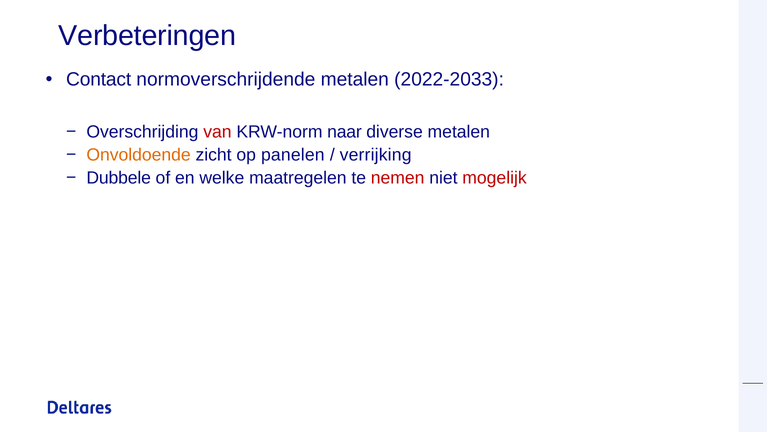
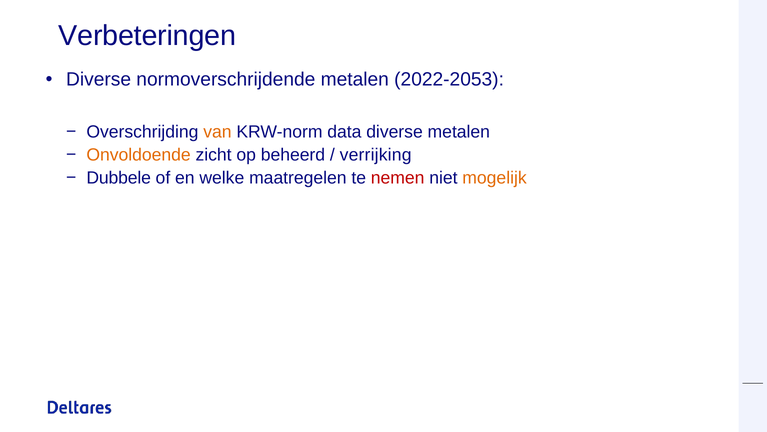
Contact: Contact -> Diverse (99, 79)
2022-2033: 2022-2033 -> 2022-2053 (449, 79)
van colour: red -> orange (217, 132)
naar: naar -> data (344, 132)
panelen: panelen -> beheerd (293, 155)
mogelijk colour: red -> orange (495, 178)
